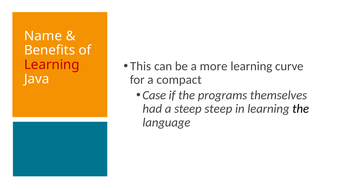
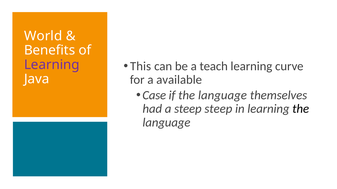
Name: Name -> World (43, 36)
more: more -> teach (214, 66)
Learning colour: red -> purple (52, 65)
compact: compact -> available (179, 80)
if the programs: programs -> language (222, 95)
